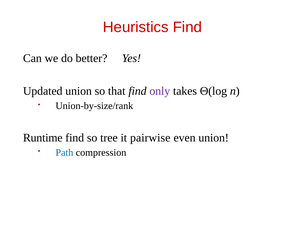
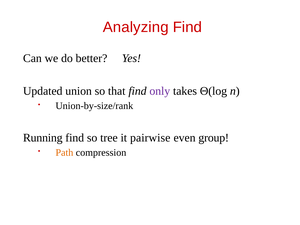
Heuristics: Heuristics -> Analyzing (136, 27)
Runtime: Runtime -> Running (43, 138)
even union: union -> group (214, 138)
Path colour: blue -> orange (64, 153)
